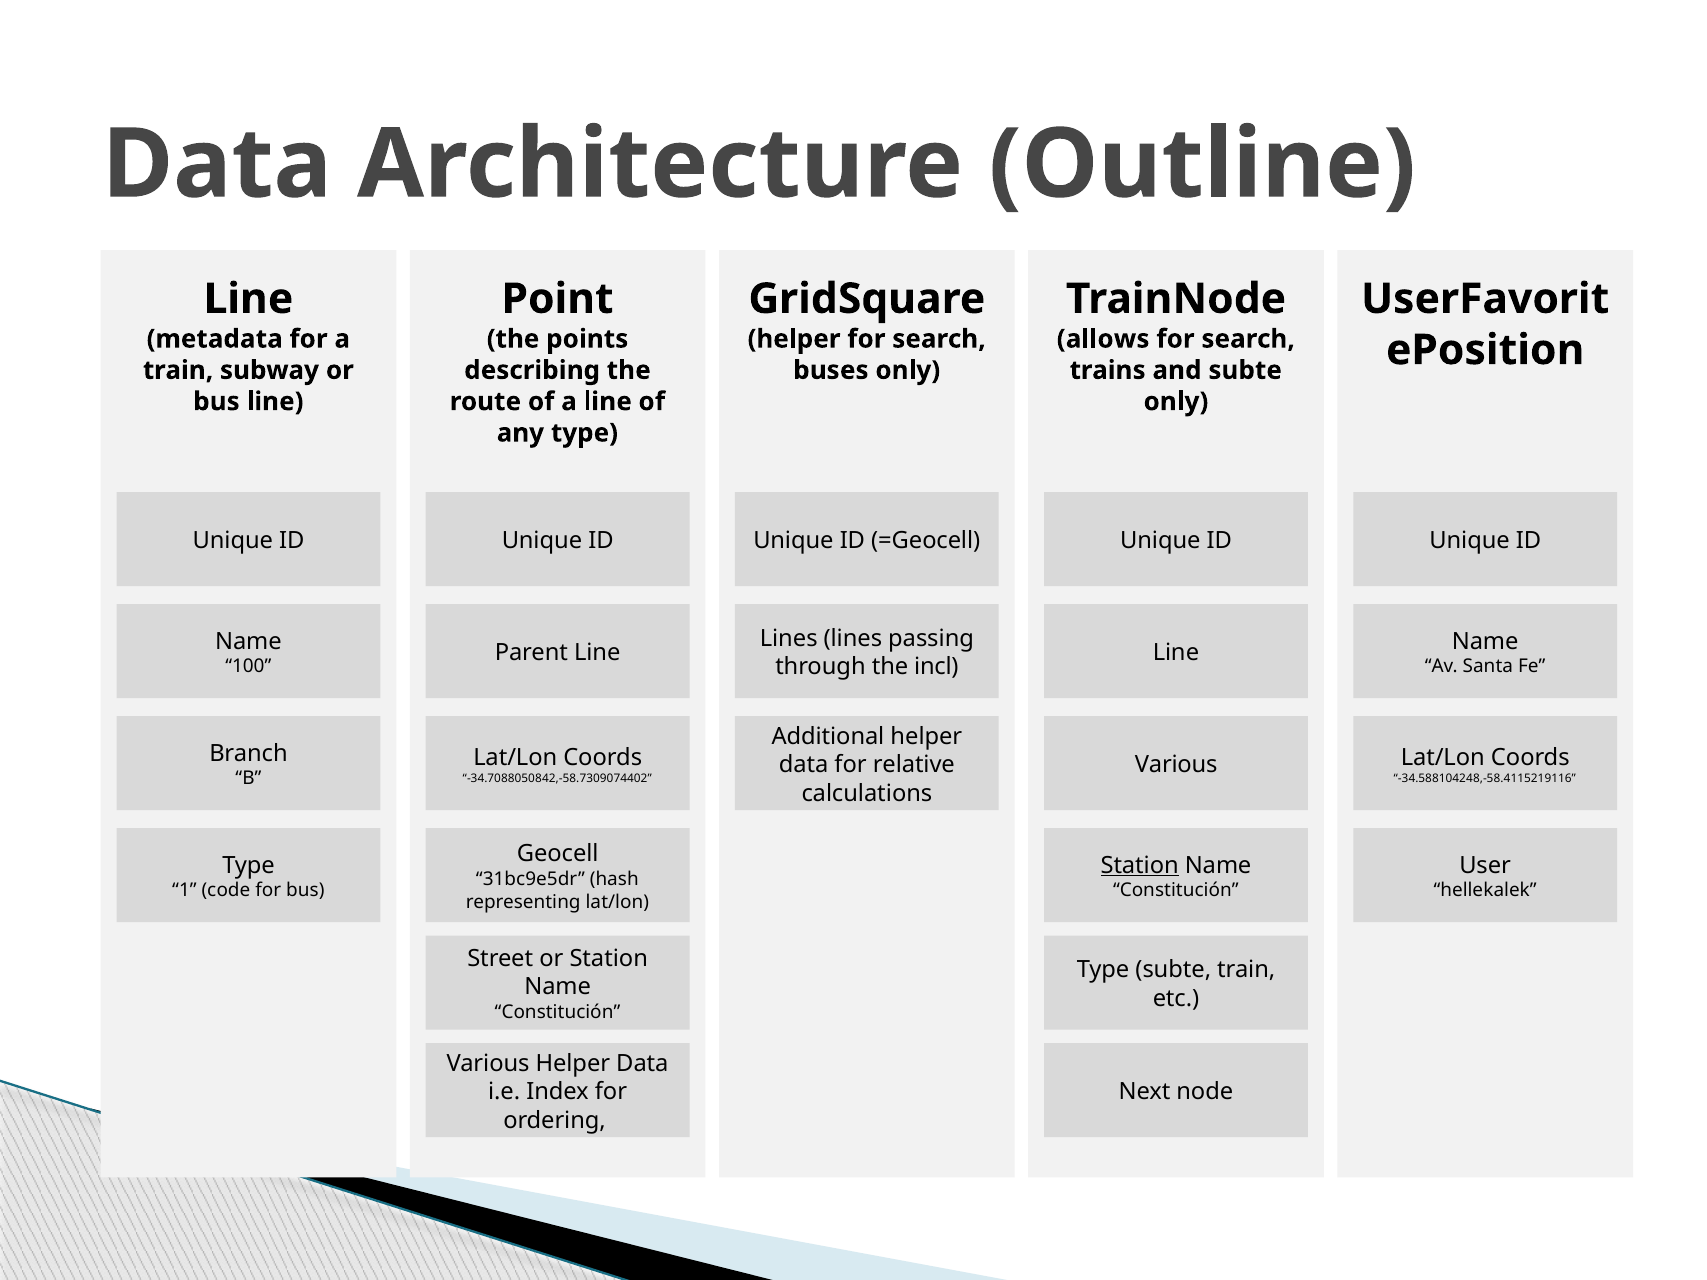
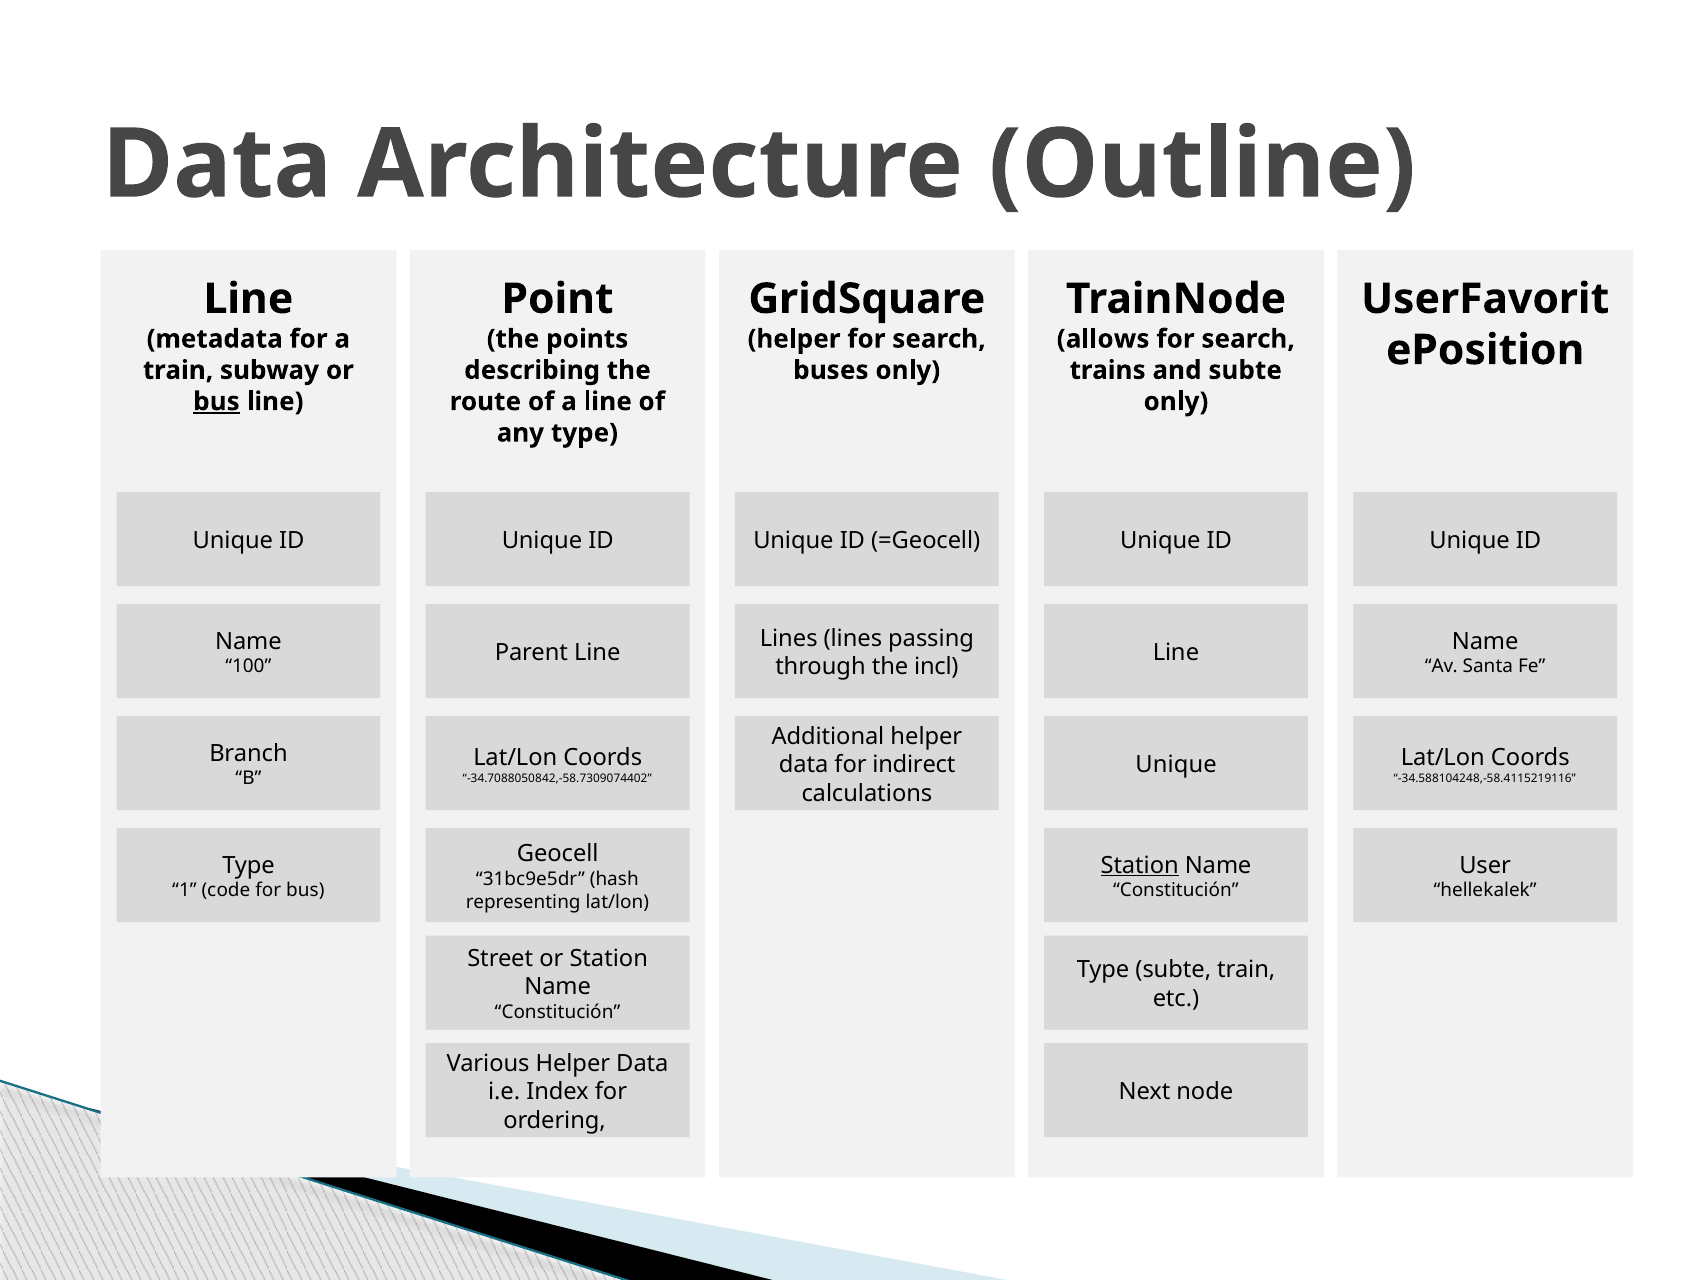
bus underline: none -> present (216, 402)
relative: relative -> indirect (914, 765)
Various: Various -> Unique (1176, 765)
